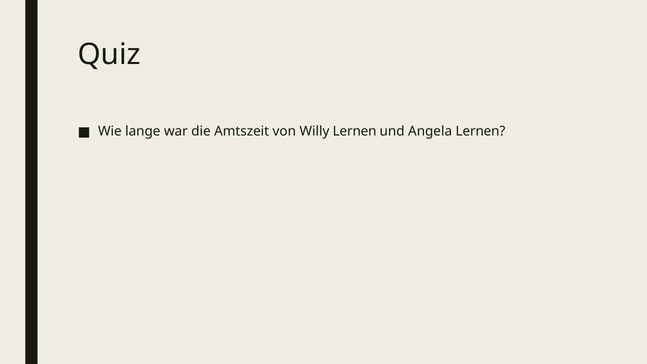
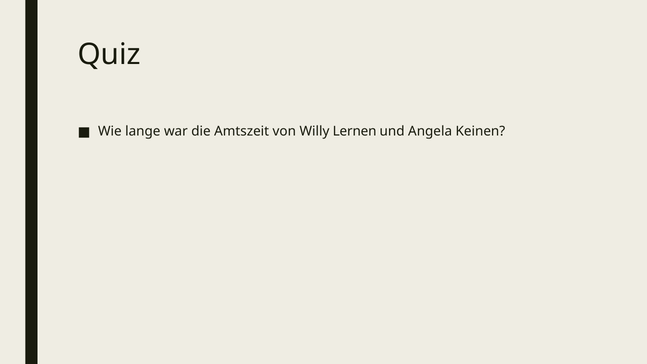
Angela Lernen: Lernen -> Keinen (480, 131)
